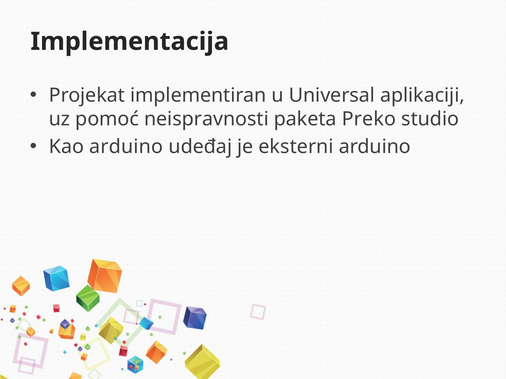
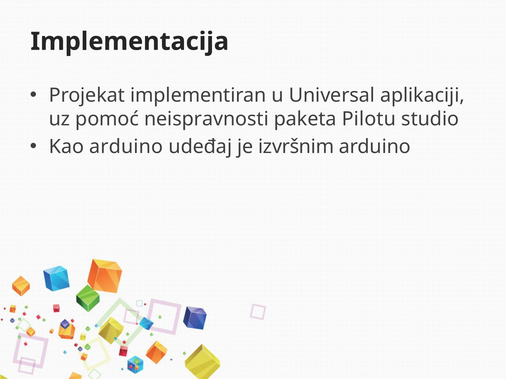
Preko: Preko -> Pilotu (369, 119)
eksterni: eksterni -> izvršnim (296, 147)
